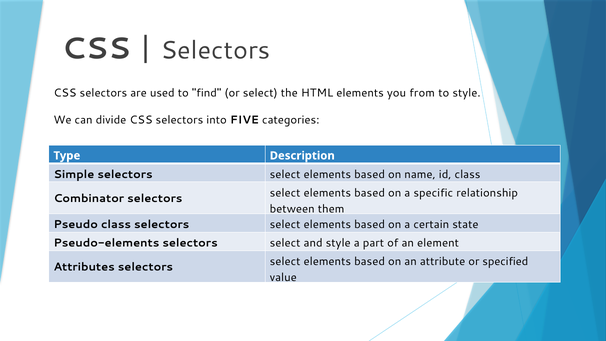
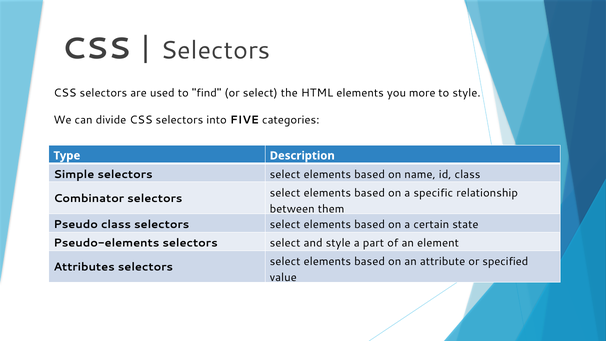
from: from -> more (422, 93)
